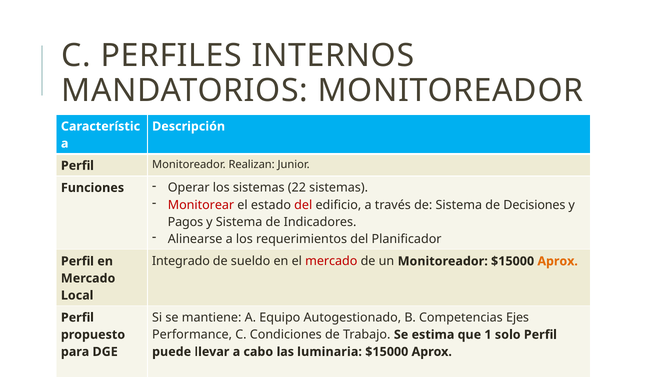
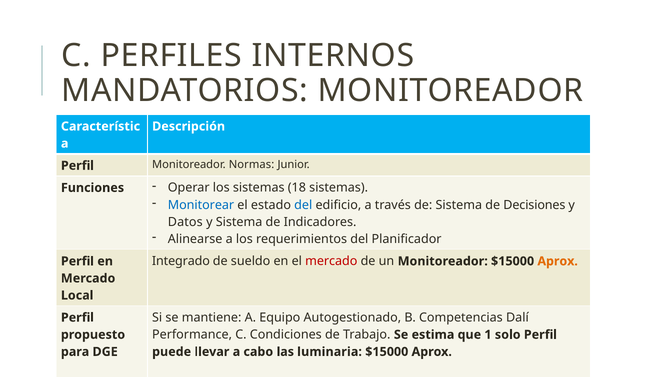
Realizan: Realizan -> Normas (252, 165)
22: 22 -> 18 (297, 188)
Monitorear colour: red -> blue (201, 205)
del colour: red -> blue (303, 205)
Pagos: Pagos -> Datos (185, 222)
Ejes: Ejes -> Dalí (517, 317)
